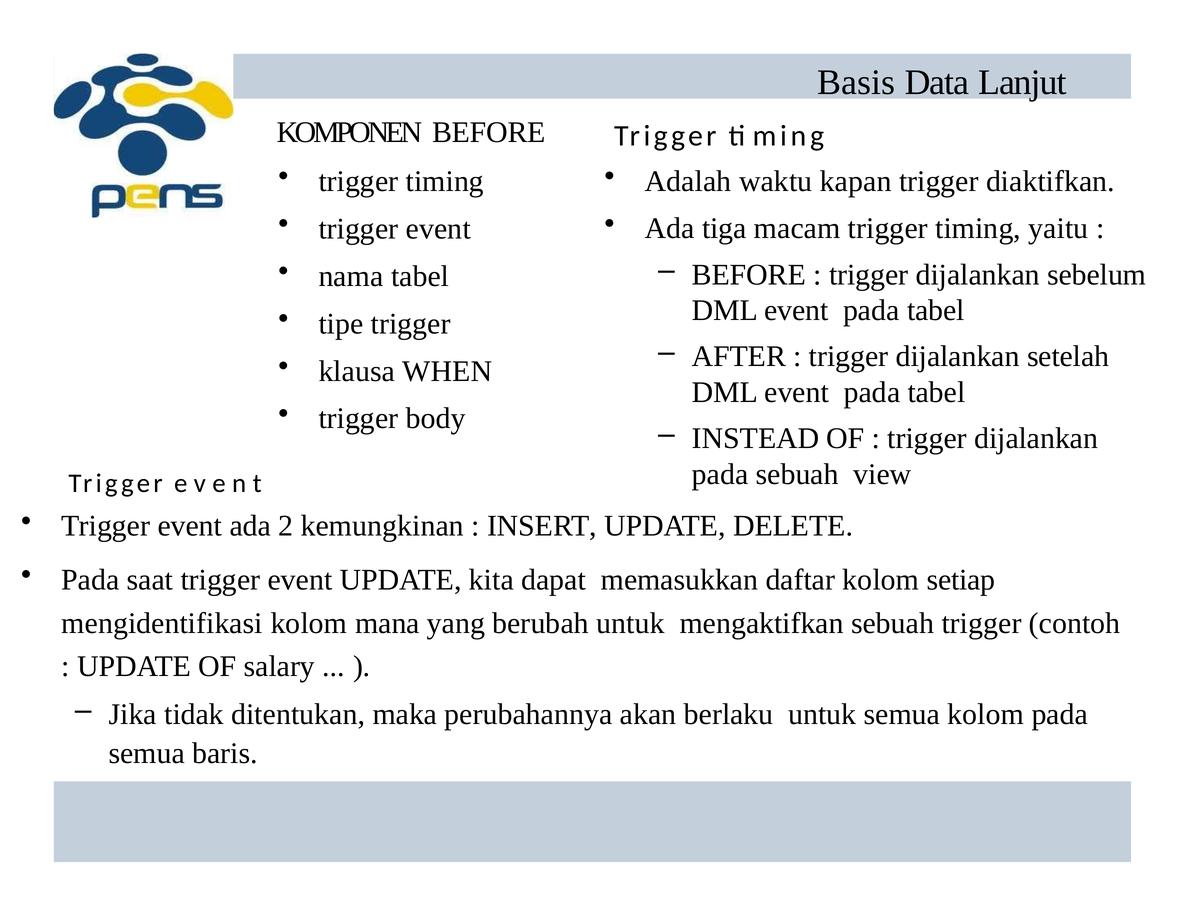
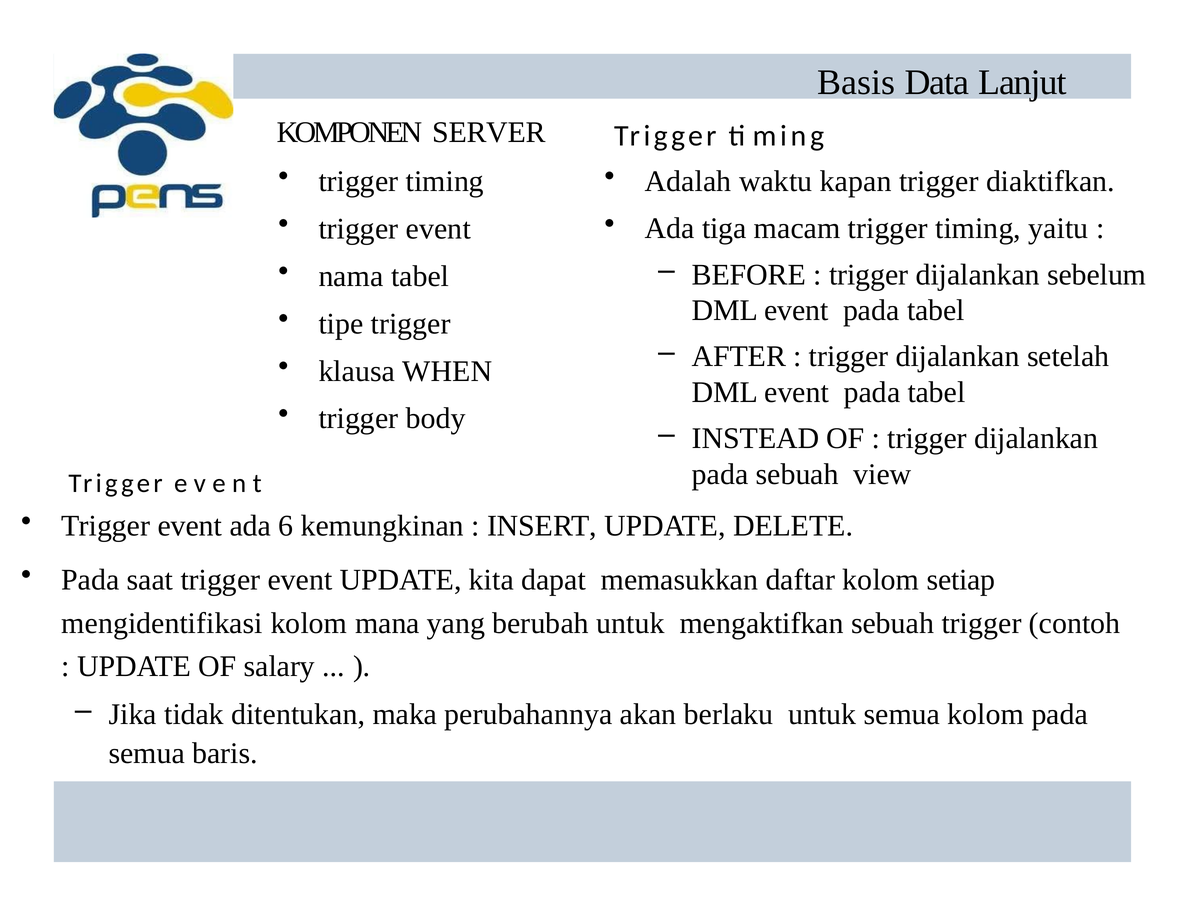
KOMPONEN BEFORE: BEFORE -> SERVER (489, 132)
2: 2 -> 6 (286, 526)
